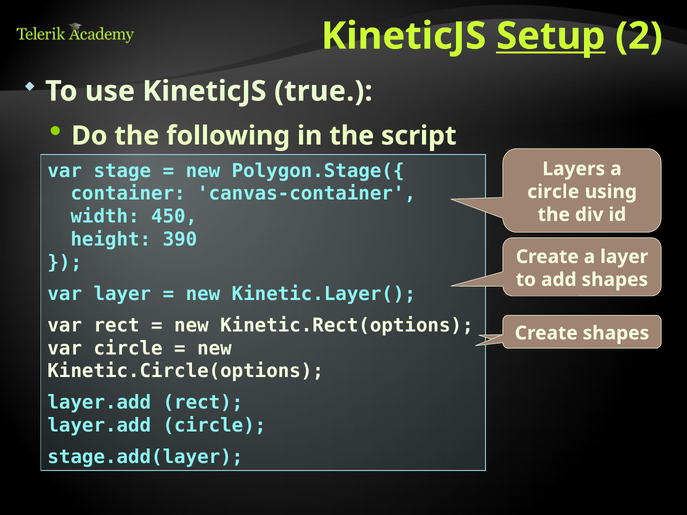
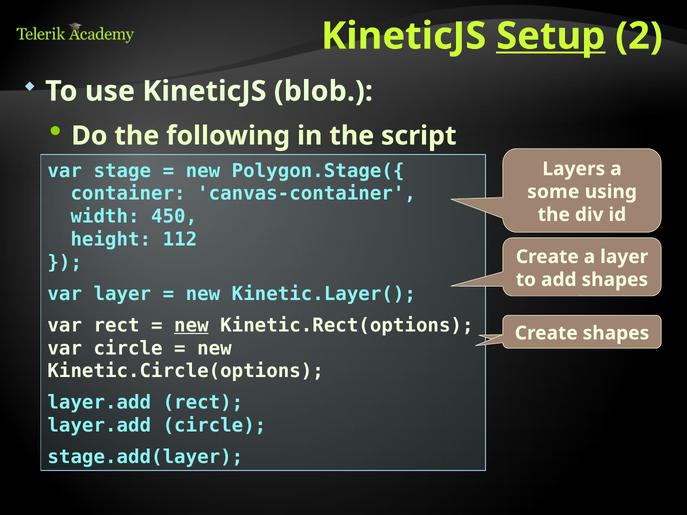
true: true -> blob (323, 91)
circle: circle -> some (553, 192)
390: 390 -> 112 (180, 240)
new underline: none -> present (191, 326)
